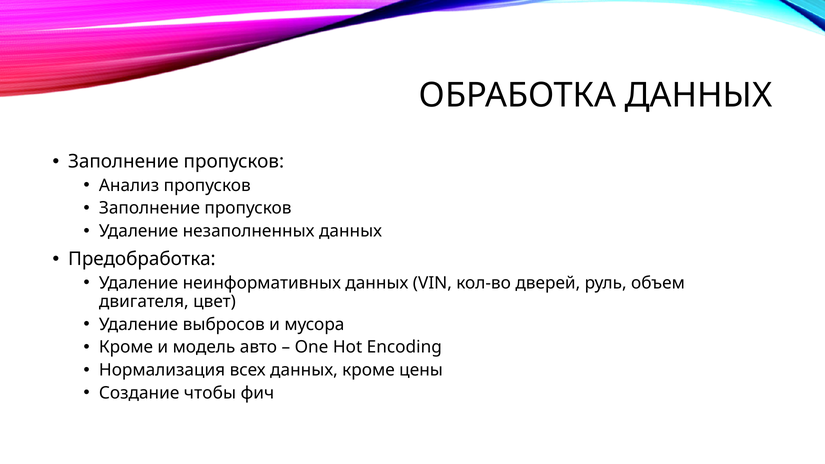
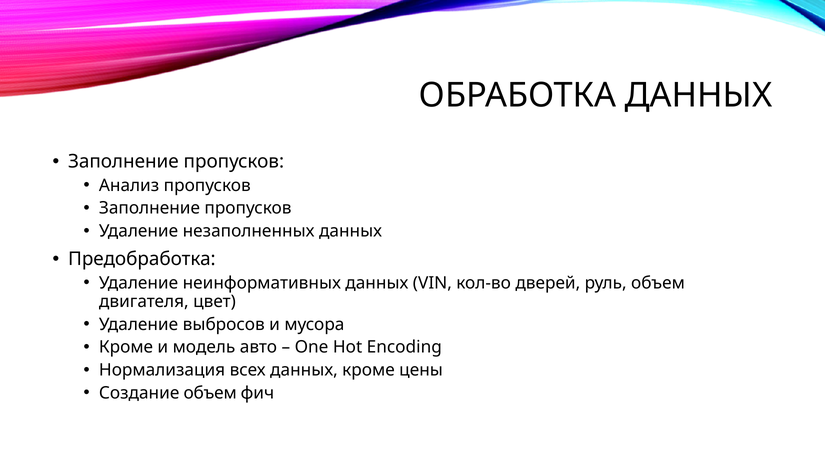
Создание чтобы: чтобы -> объем (210, 393)
